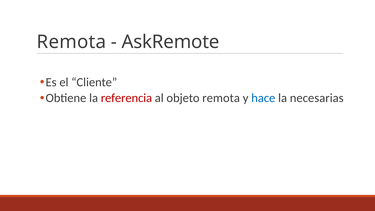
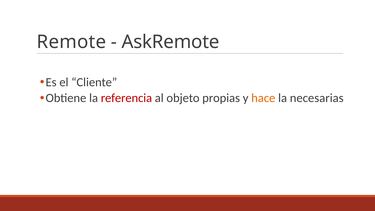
Remota: Remota -> Remote (71, 42)
objeto remota: remota -> propias (221, 98)
hace colour: blue -> orange (263, 98)
